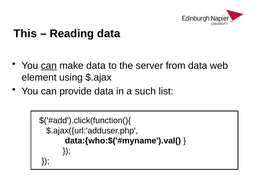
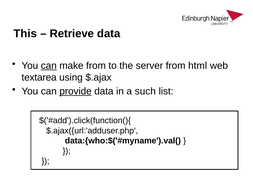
Reading: Reading -> Retrieve (72, 34)
make data: data -> from (96, 66)
from data: data -> html (198, 66)
element: element -> textarea (39, 77)
provide underline: none -> present (76, 91)
